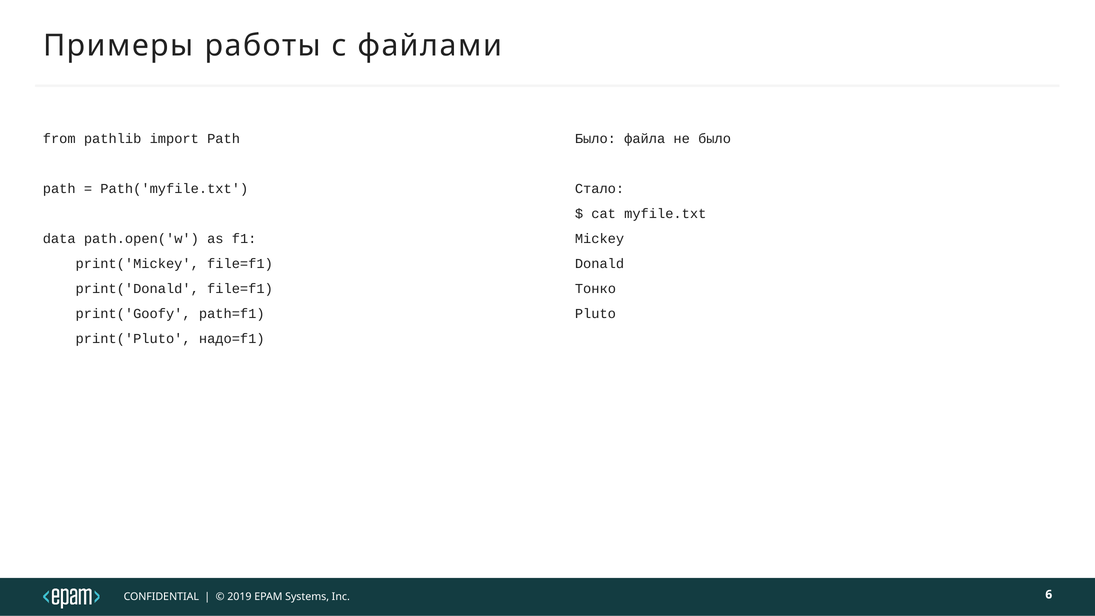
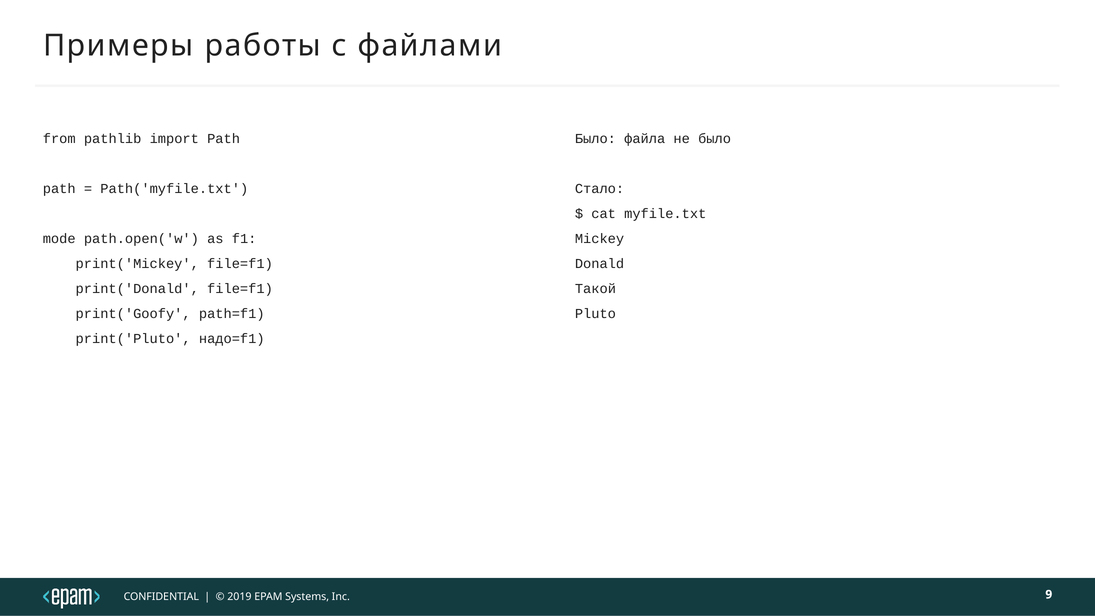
data: data -> mode (59, 239)
Тонко: Тонко -> Такой (595, 289)
6: 6 -> 9 (1049, 594)
